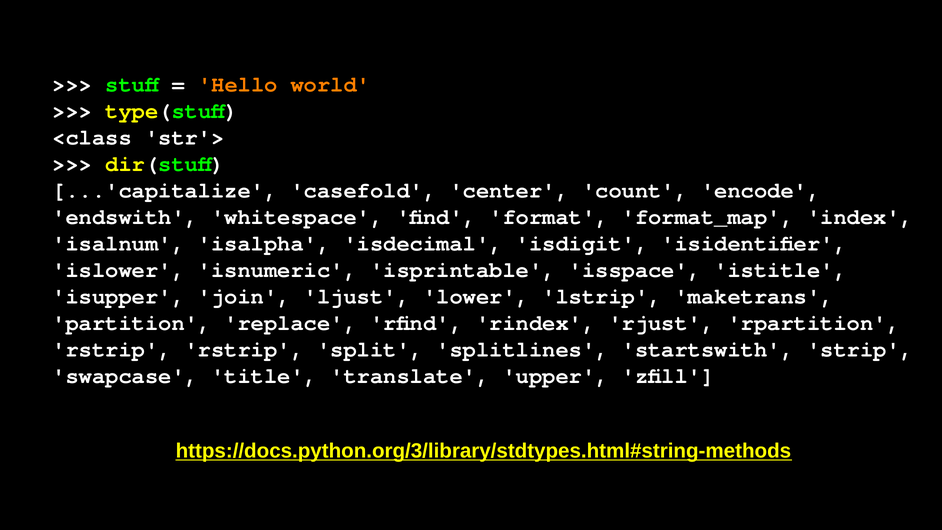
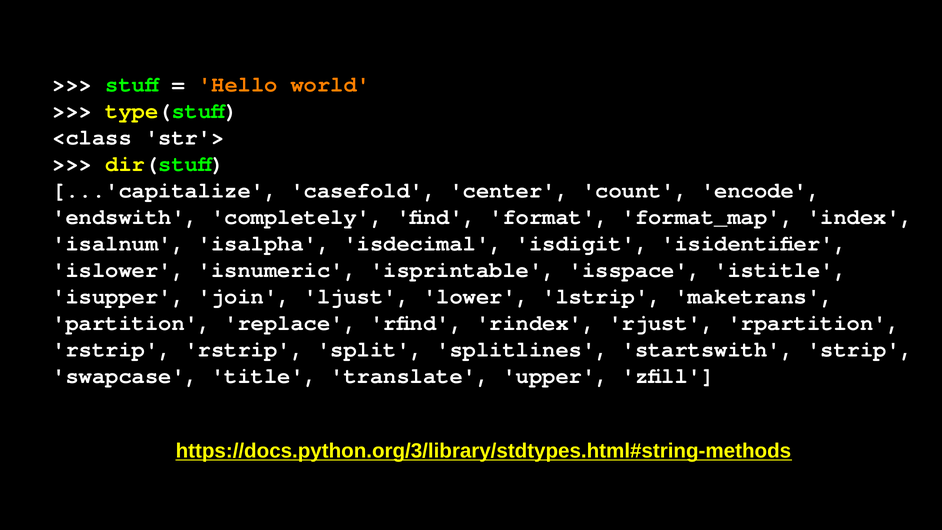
whitespace: whitespace -> completely (297, 217)
